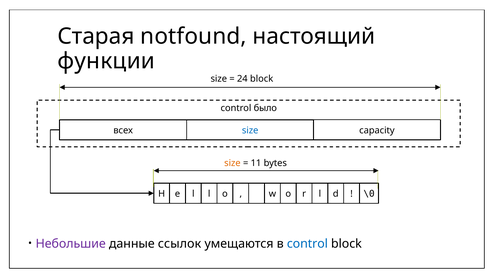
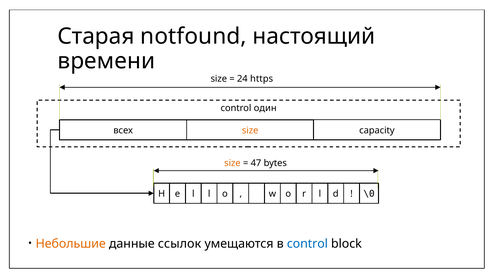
функции: функции -> времени (106, 61)
24 block: block -> https (262, 79)
было: было -> один (265, 108)
size colour: blue -> orange (250, 130)
11: 11 -> 47 (256, 163)
Небольшие colour: purple -> orange (71, 244)
